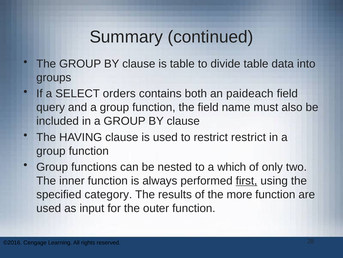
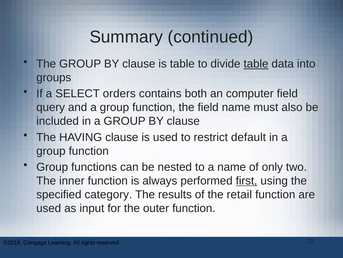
table underline: none -> present (256, 64)
paideach: paideach -> computer (250, 93)
restrict restrict: restrict -> default (249, 137)
a which: which -> name (232, 167)
more: more -> retail (239, 194)
